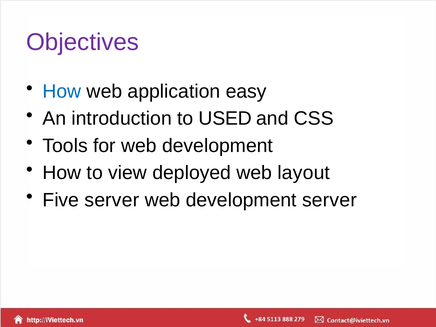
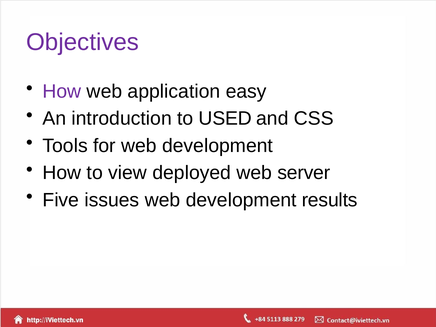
How colour: blue -> purple (62, 91)
layout: layout -> server (304, 173)
Five server: server -> issues (112, 200)
development server: server -> results (330, 200)
